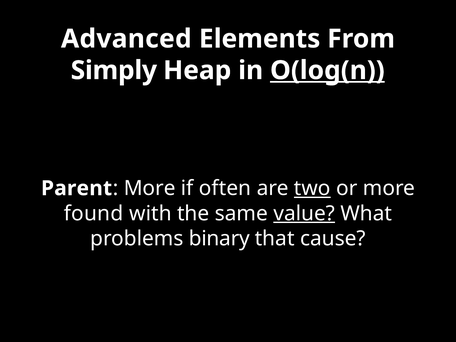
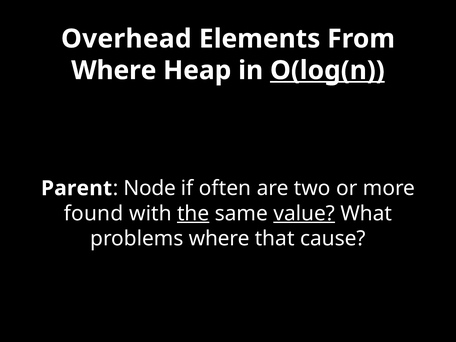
Advanced: Advanced -> Overhead (126, 39)
Simply: Simply -> Where (114, 70)
More: More -> Node (150, 188)
two underline: present -> none (312, 188)
the underline: none -> present (193, 213)
problems binary: binary -> where (219, 239)
